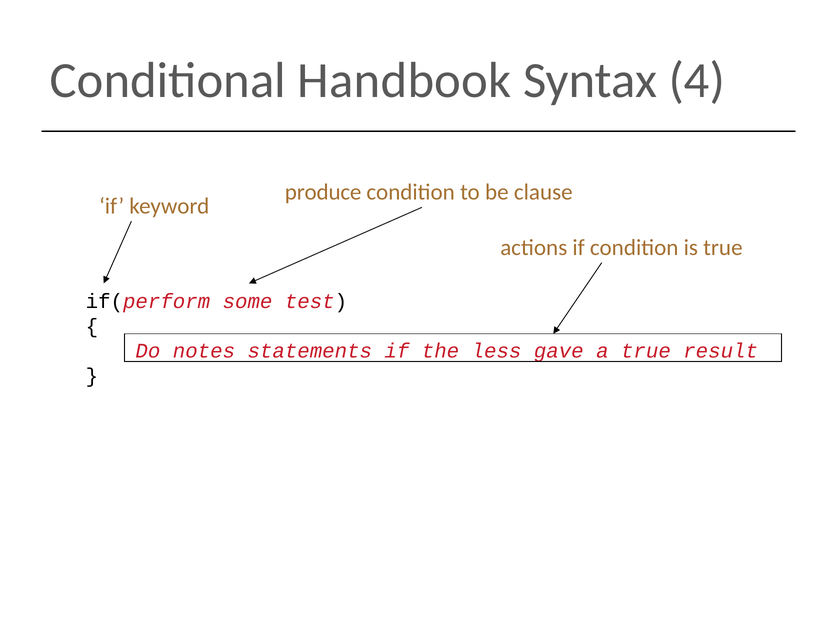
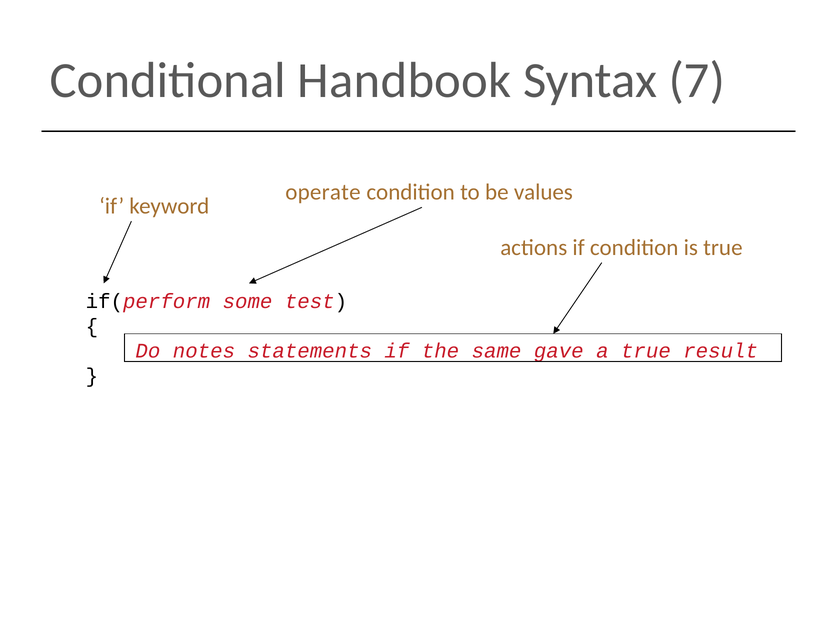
4: 4 -> 7 (697, 80)
produce: produce -> operate (323, 192)
clause: clause -> values (543, 192)
less: less -> same (497, 351)
